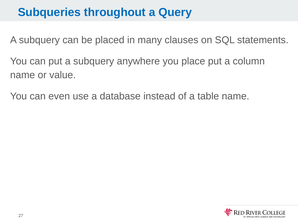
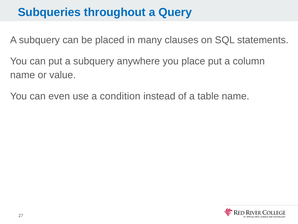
database: database -> condition (120, 96)
